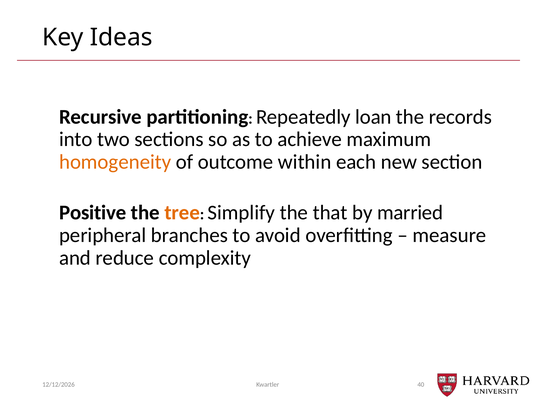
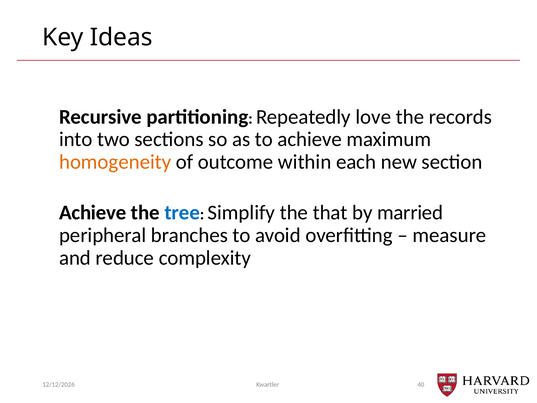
loan: loan -> love (373, 117)
Positive: Positive -> Achieve (93, 213)
tree colour: orange -> blue (182, 213)
